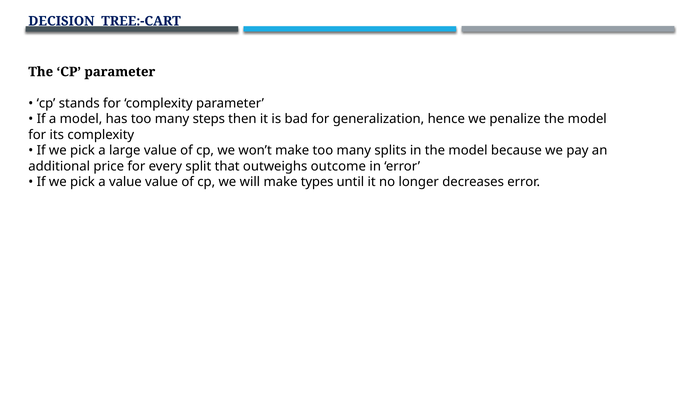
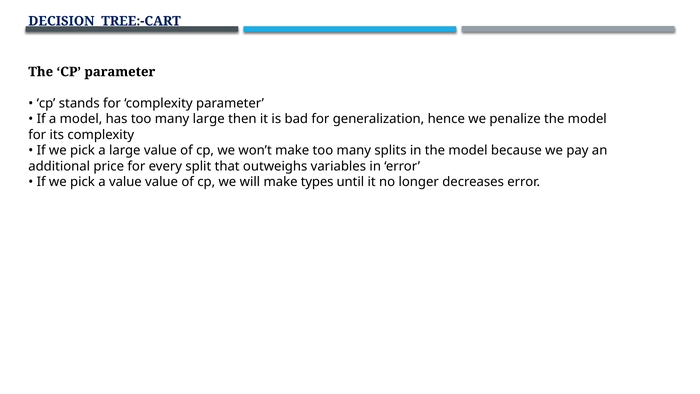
many steps: steps -> large (209, 119)
outcome: outcome -> variables (338, 166)
